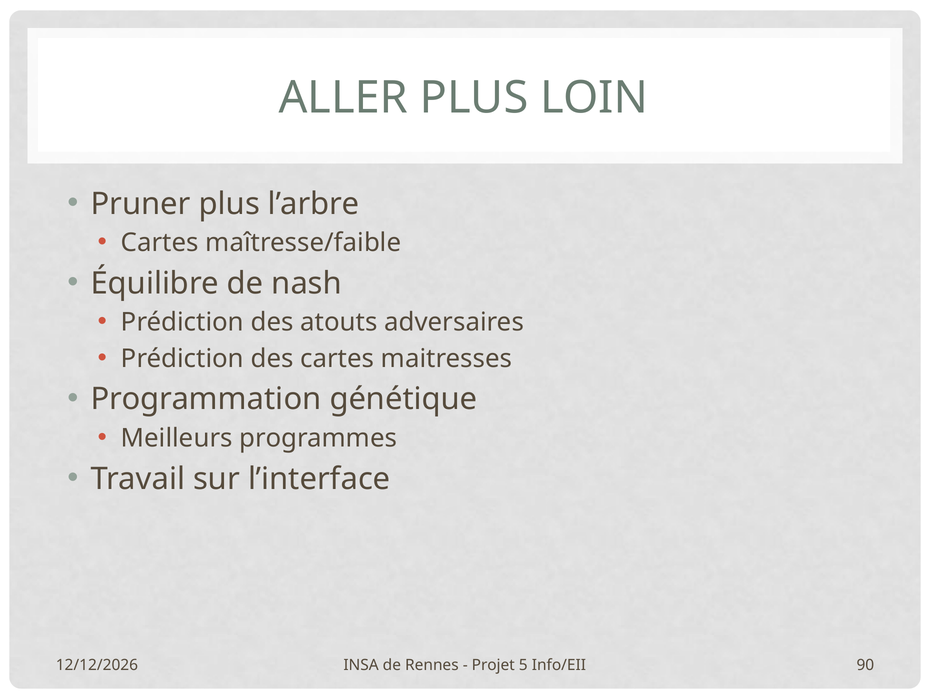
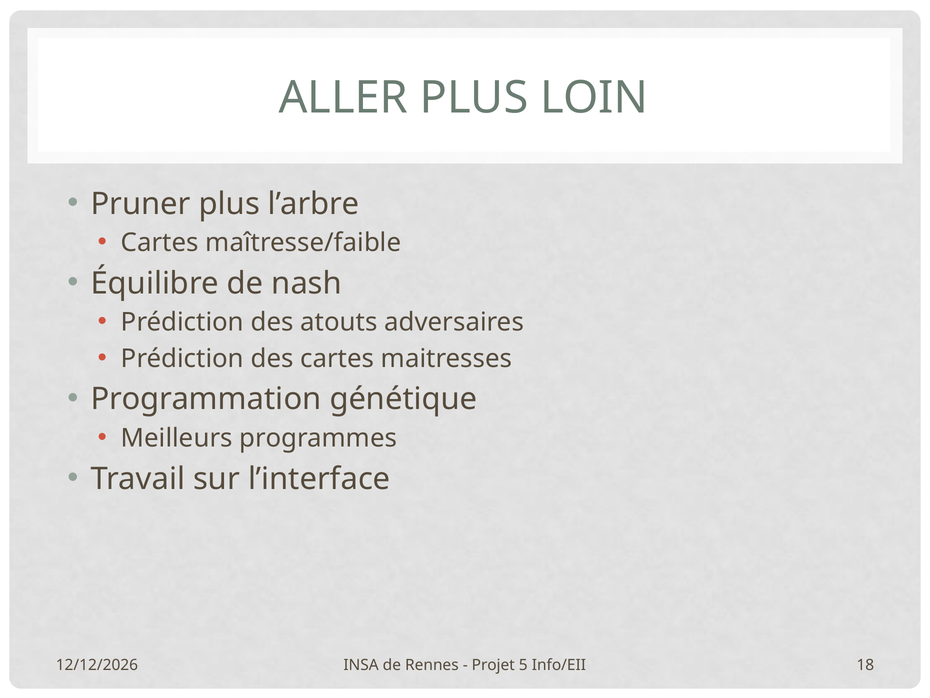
90: 90 -> 18 (865, 665)
